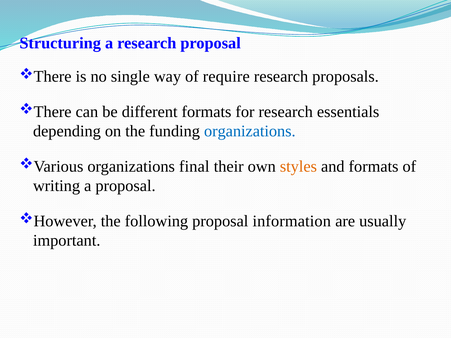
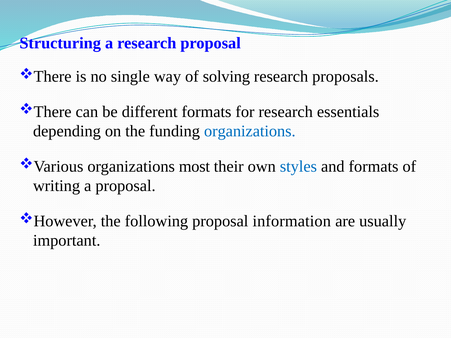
require: require -> solving (226, 77)
final: final -> most (194, 166)
styles colour: orange -> blue (298, 166)
